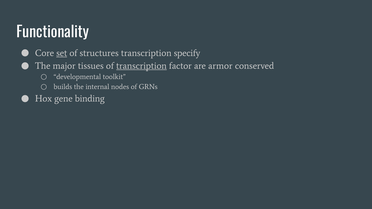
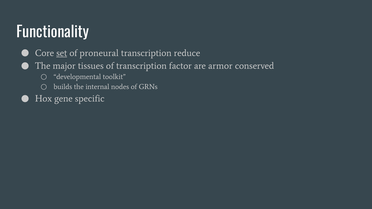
structures: structures -> proneural (99, 53)
specify: specify -> reduce (187, 53)
transcription underline: present -> none (141, 66)
binding: binding -> specific (90, 99)
